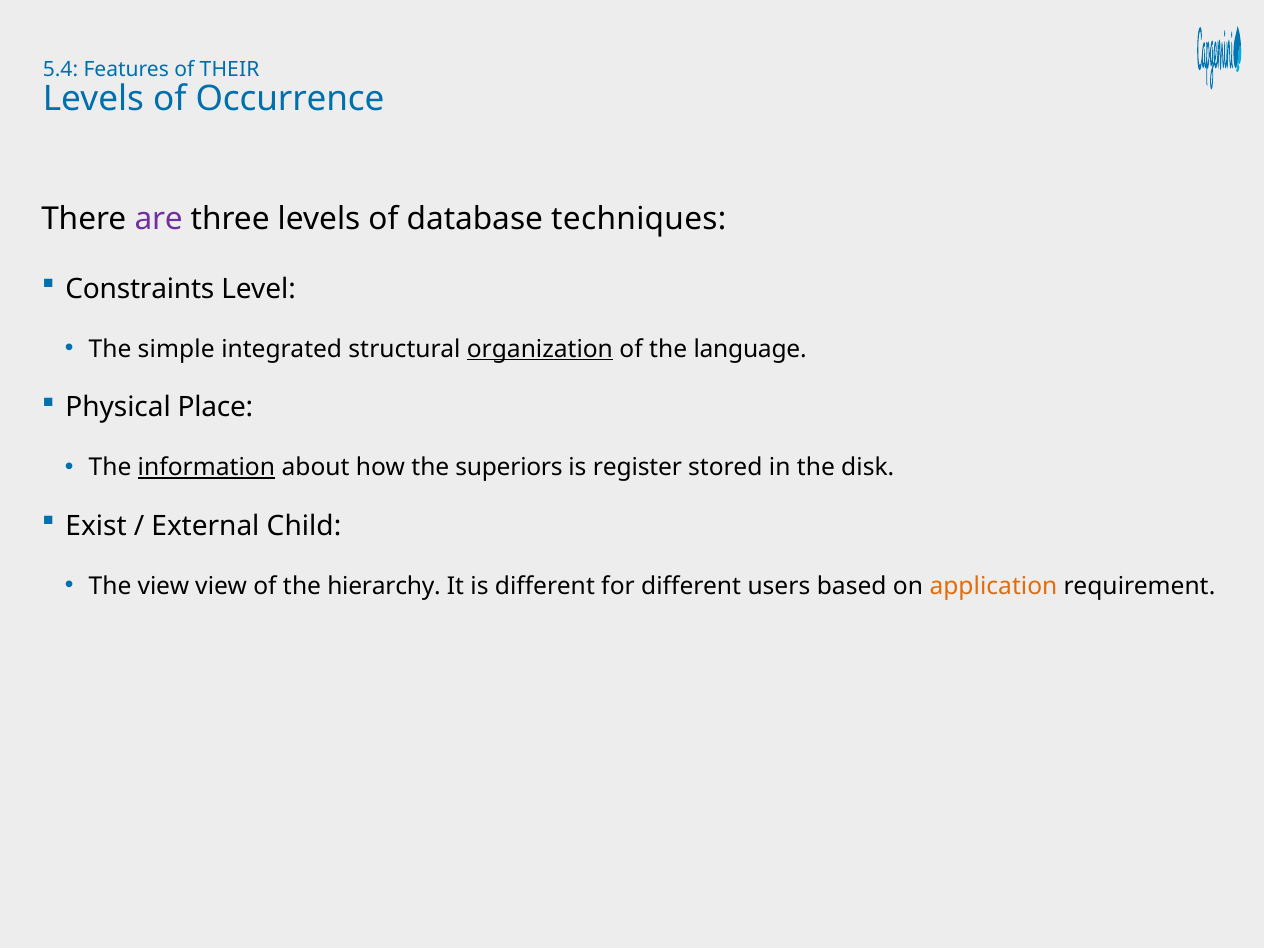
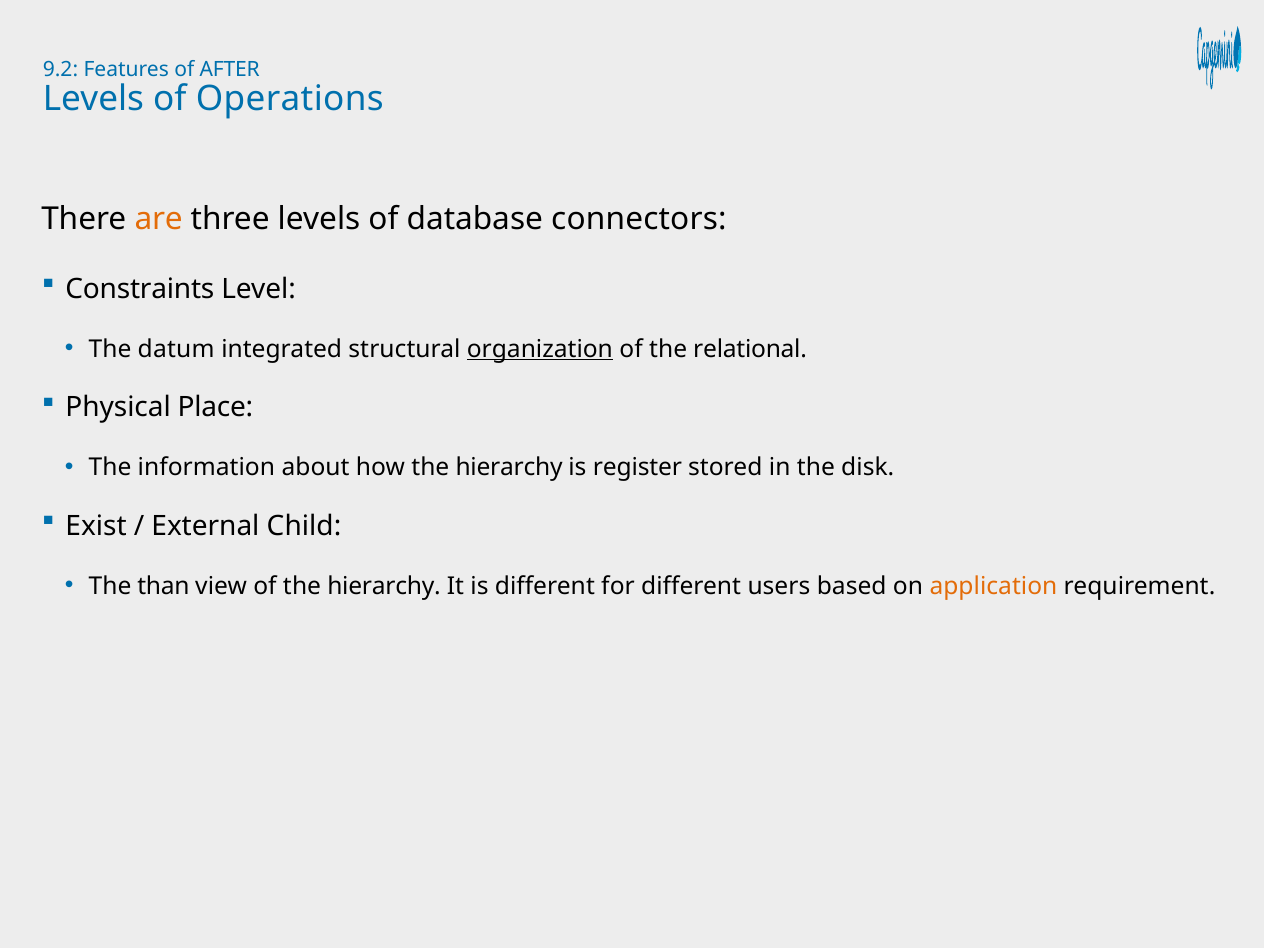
5.4: 5.4 -> 9.2 (61, 69)
THEIR: THEIR -> AFTER (230, 69)
Occurrence: Occurrence -> Operations (290, 99)
are colour: purple -> orange (159, 219)
techniques: techniques -> connectors (639, 219)
simple: simple -> datum (176, 349)
language: language -> relational (750, 349)
information underline: present -> none (206, 467)
how the superiors: superiors -> hierarchy (509, 467)
The view: view -> than (163, 586)
